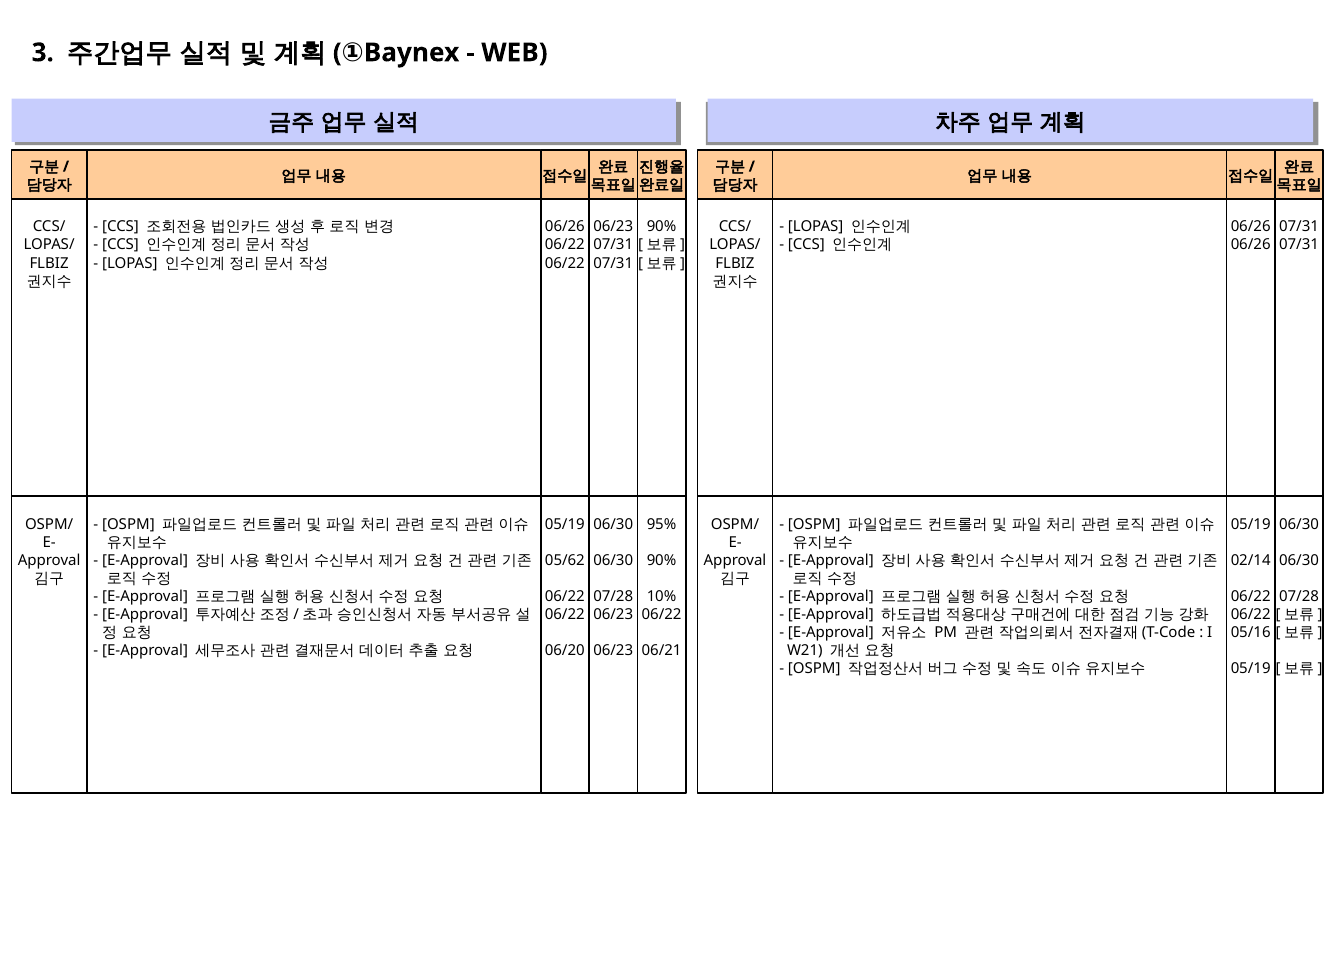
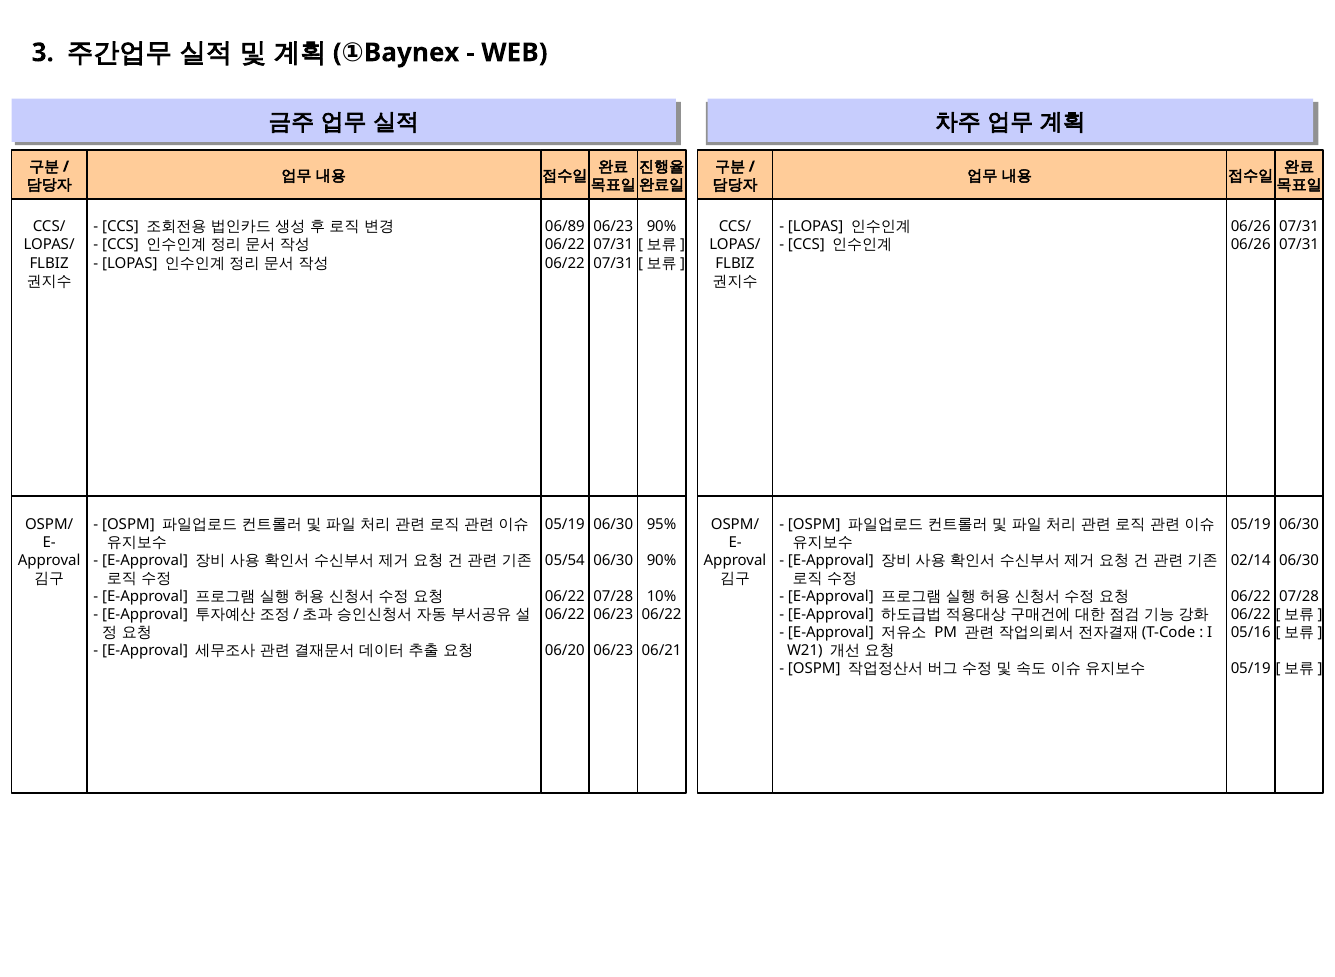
06/26: 06/26 -> 06/89 (565, 227)
05/62: 05/62 -> 05/54 (565, 560)
